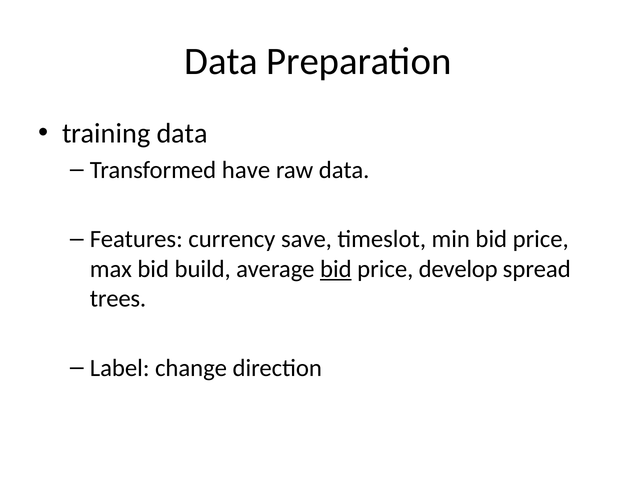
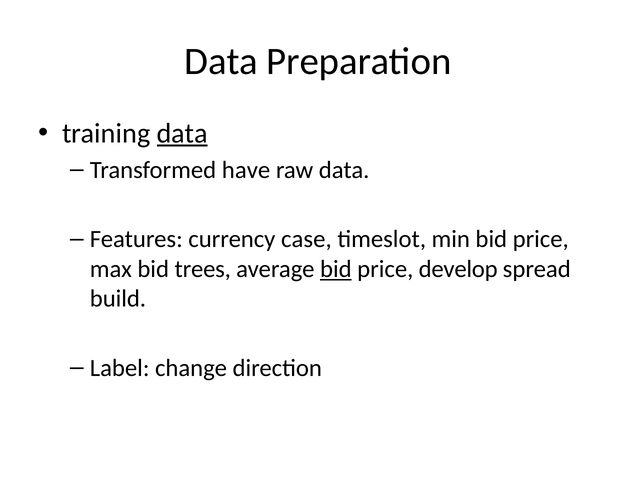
data underline: none -> present (182, 133)
save: save -> case (306, 239)
build: build -> trees (203, 269)
trees: trees -> build (118, 299)
